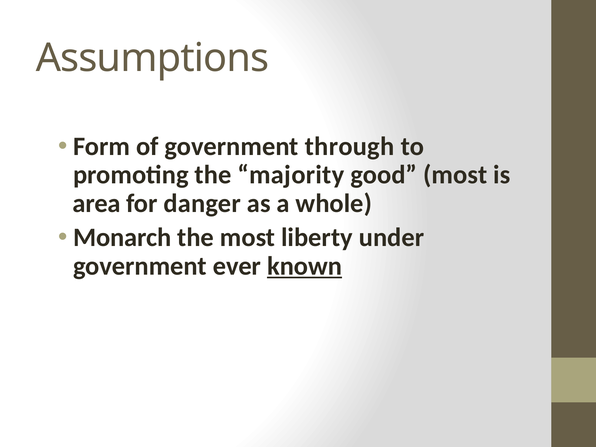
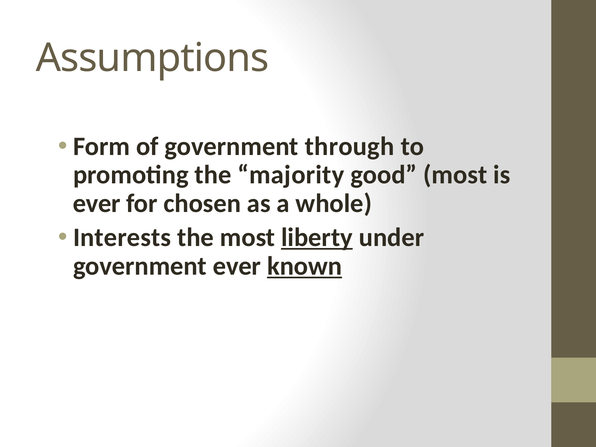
area: area -> ever (97, 204)
danger: danger -> chosen (202, 204)
Monarch: Monarch -> Interests (122, 237)
liberty underline: none -> present (317, 237)
